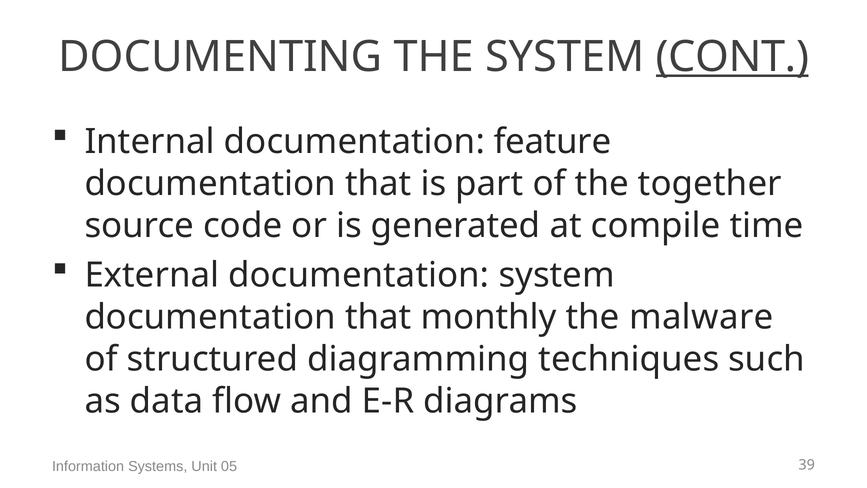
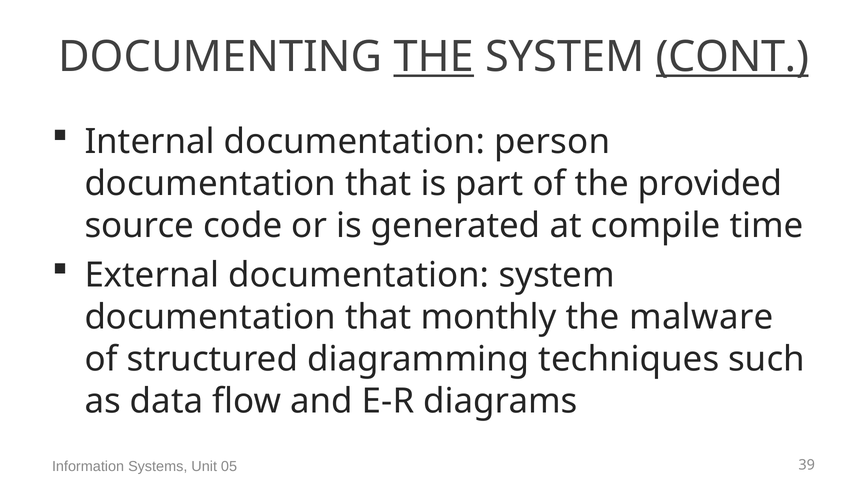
THE underline: none -> present (434, 57)
feature: feature -> person (552, 142)
together: together -> provided (710, 183)
